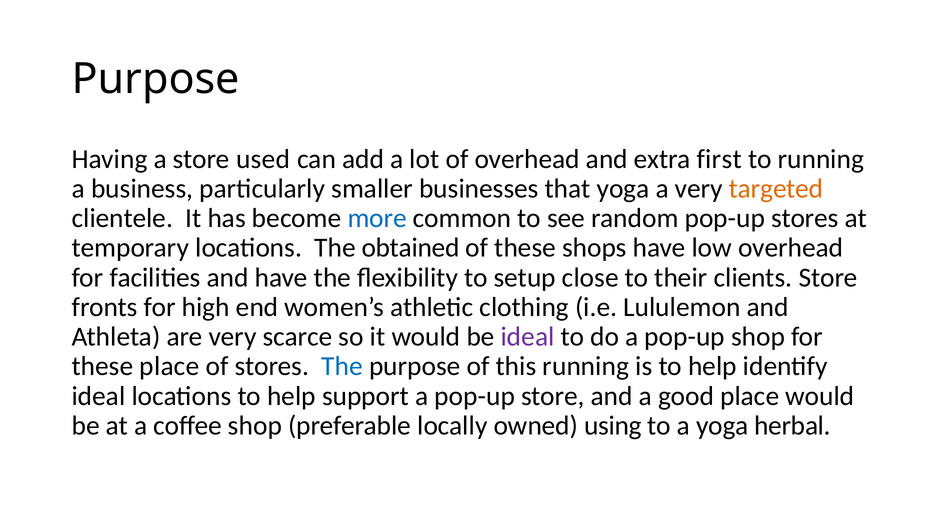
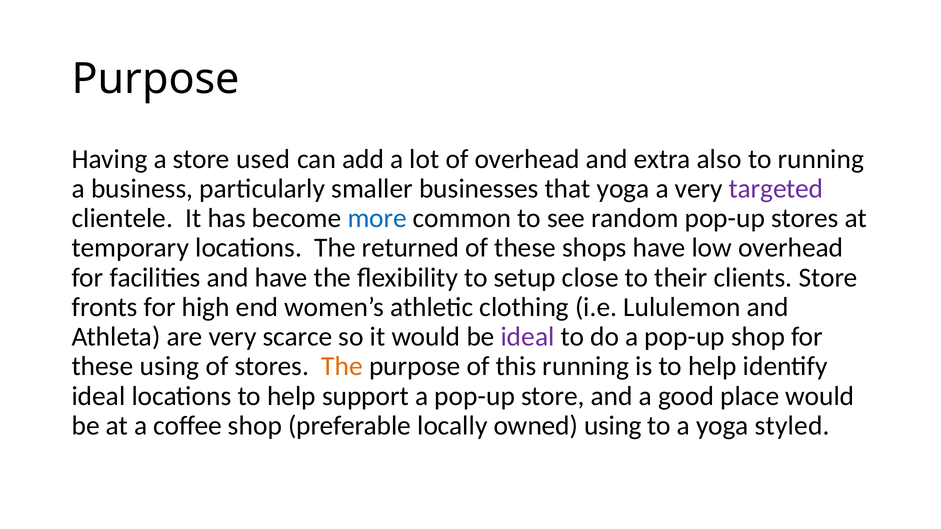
first: first -> also (719, 159)
targeted colour: orange -> purple (776, 189)
obtained: obtained -> returned (411, 248)
these place: place -> using (169, 367)
The colour: blue -> orange (342, 367)
herbal: herbal -> styled (792, 426)
